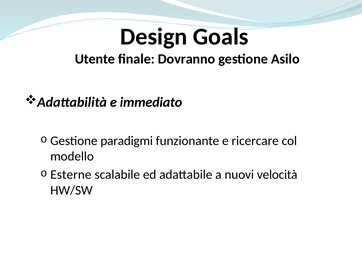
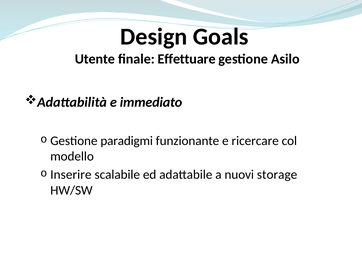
Dovranno: Dovranno -> Effettuare (187, 59)
Esterne: Esterne -> Inserire (71, 175)
velocità: velocità -> storage (277, 175)
